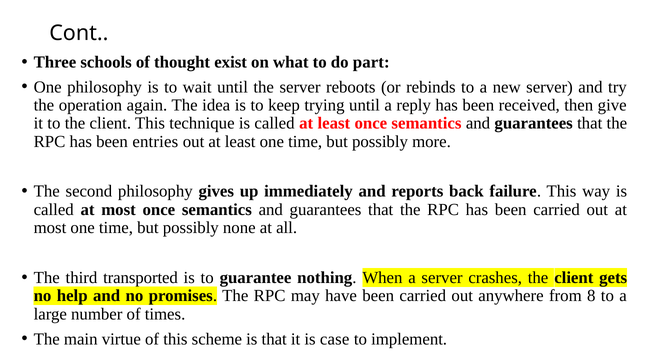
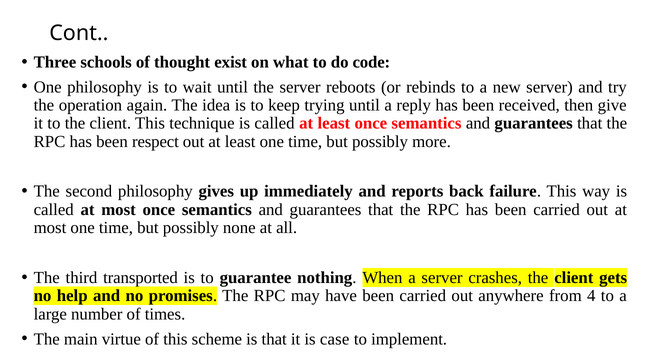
part: part -> code (371, 62)
entries: entries -> respect (155, 141)
8: 8 -> 4 (591, 295)
